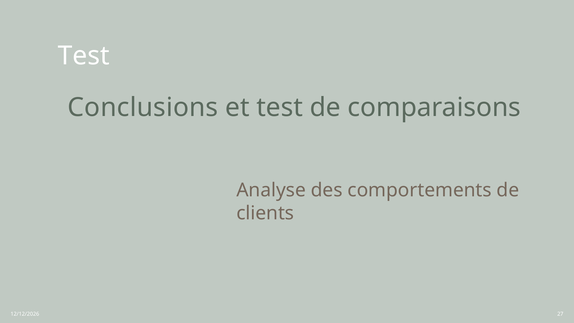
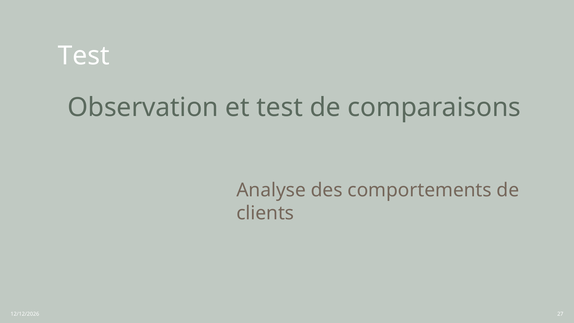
Conclusions: Conclusions -> Observation (143, 108)
